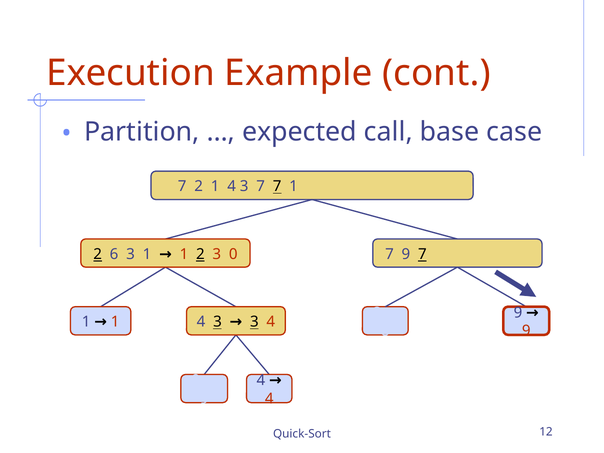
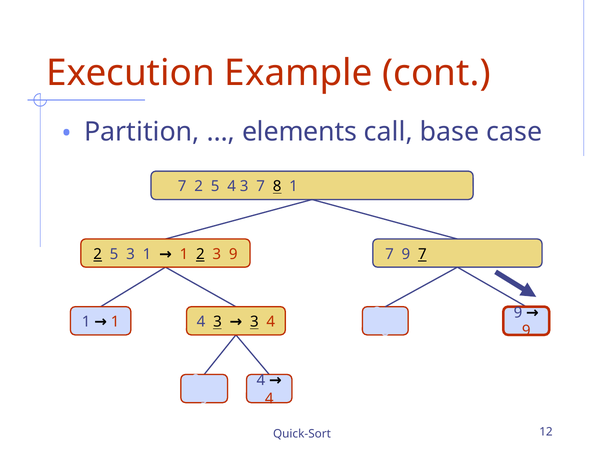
expected: expected -> elements (300, 132)
7 2 1: 1 -> 5 (215, 186)
3 7 7: 7 -> 8 (277, 186)
6: 6 -> 5 (114, 254)
3 0: 0 -> 9 (233, 254)
